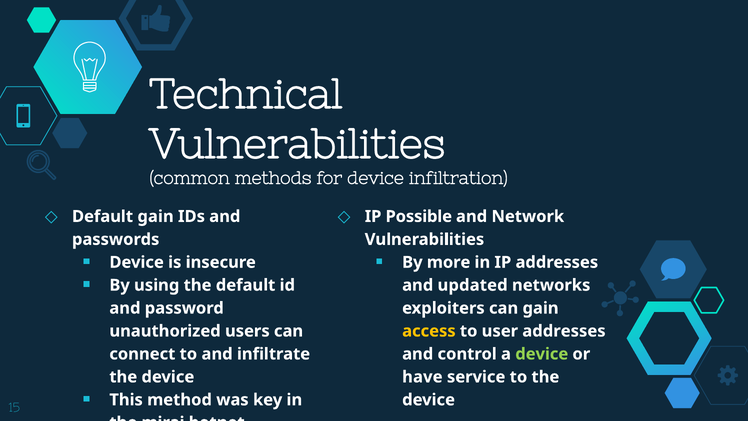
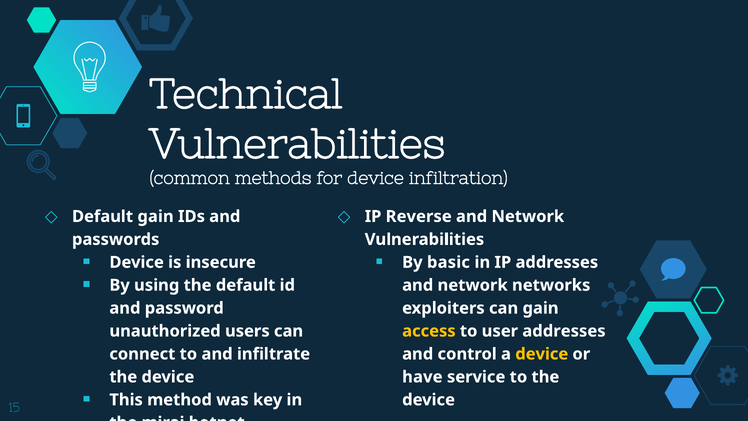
Possible: Possible -> Reverse (419, 216)
more: more -> basic (448, 262)
updated: updated -> network (473, 285)
device colour: light green -> yellow (542, 354)
